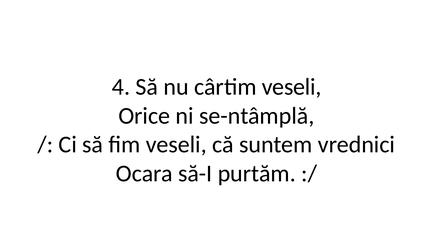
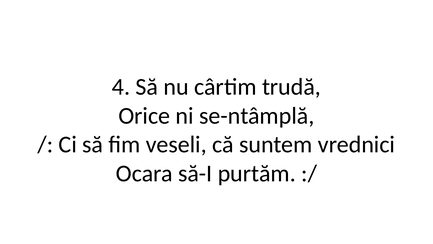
cârtim veseli: veseli -> trudă (291, 87)
